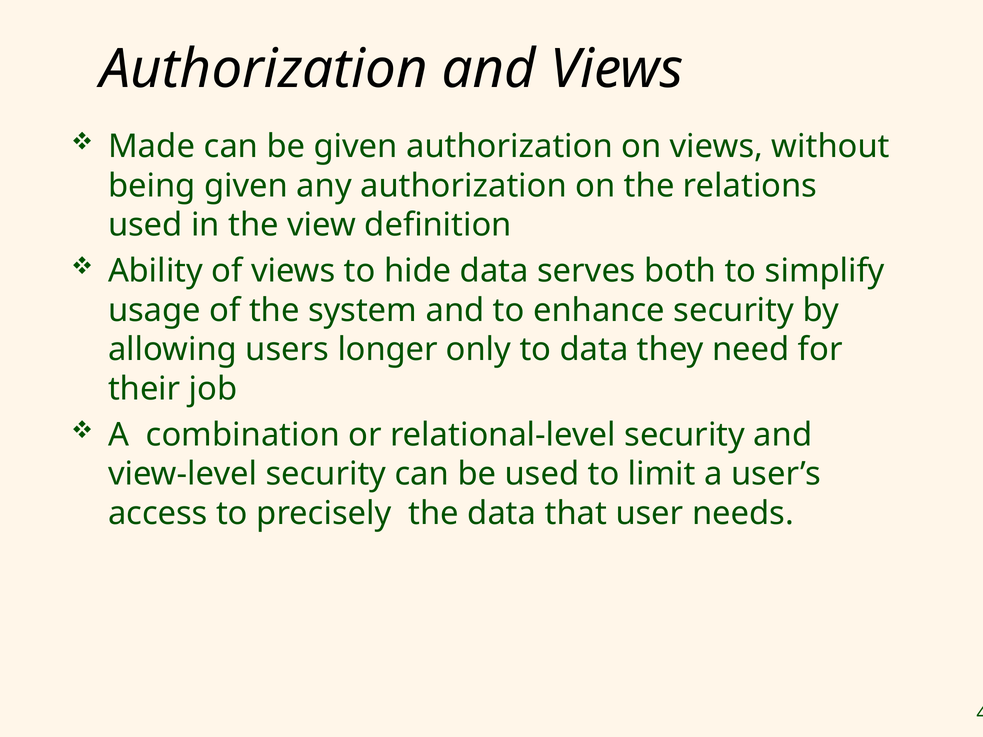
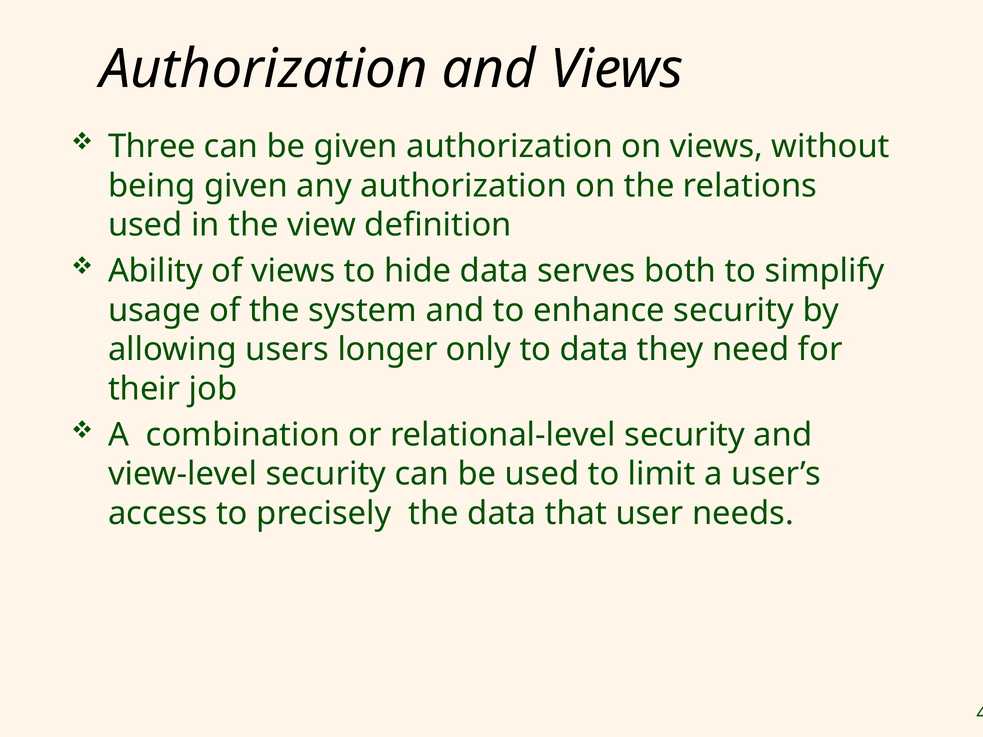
Made: Made -> Three (152, 147)
